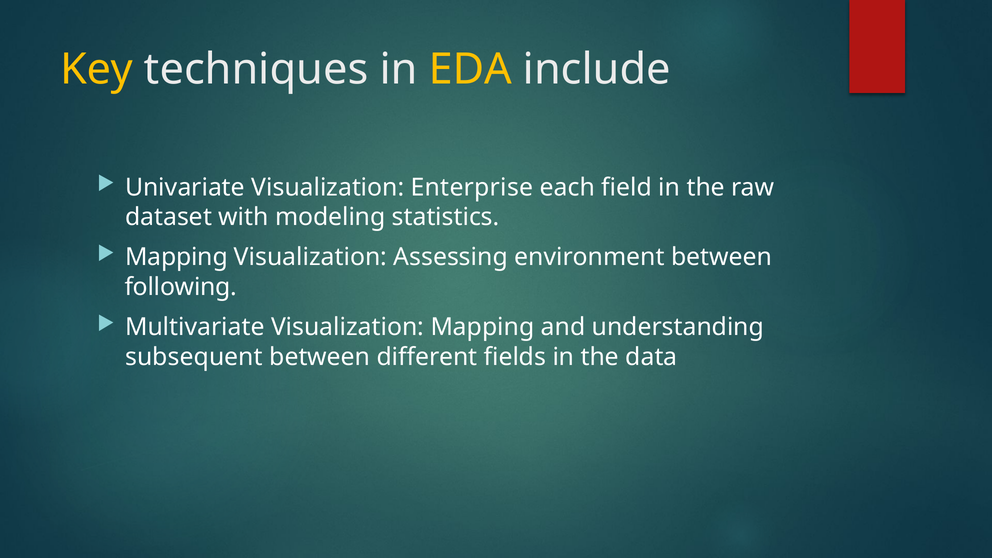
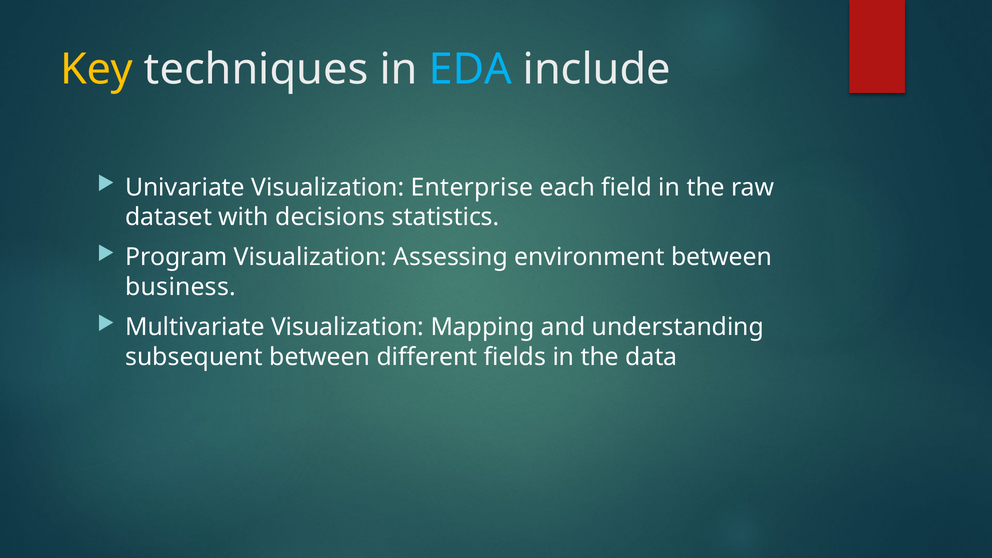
EDA colour: yellow -> light blue (470, 70)
modeling: modeling -> decisions (330, 217)
Mapping: Mapping -> Program (176, 257)
following: following -> business (181, 287)
